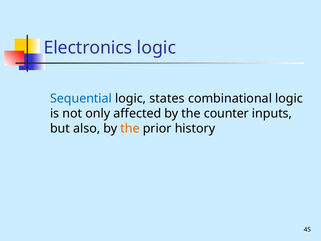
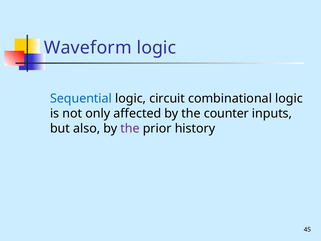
Electronics: Electronics -> Waveform (88, 48)
states: states -> circuit (167, 98)
the colour: orange -> purple (130, 128)
